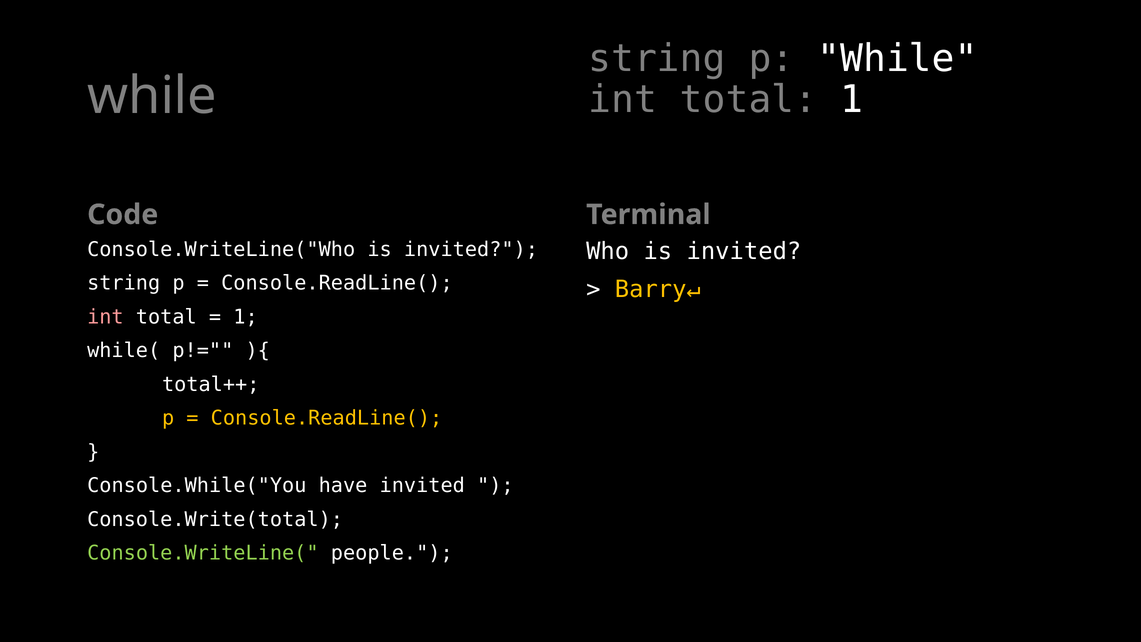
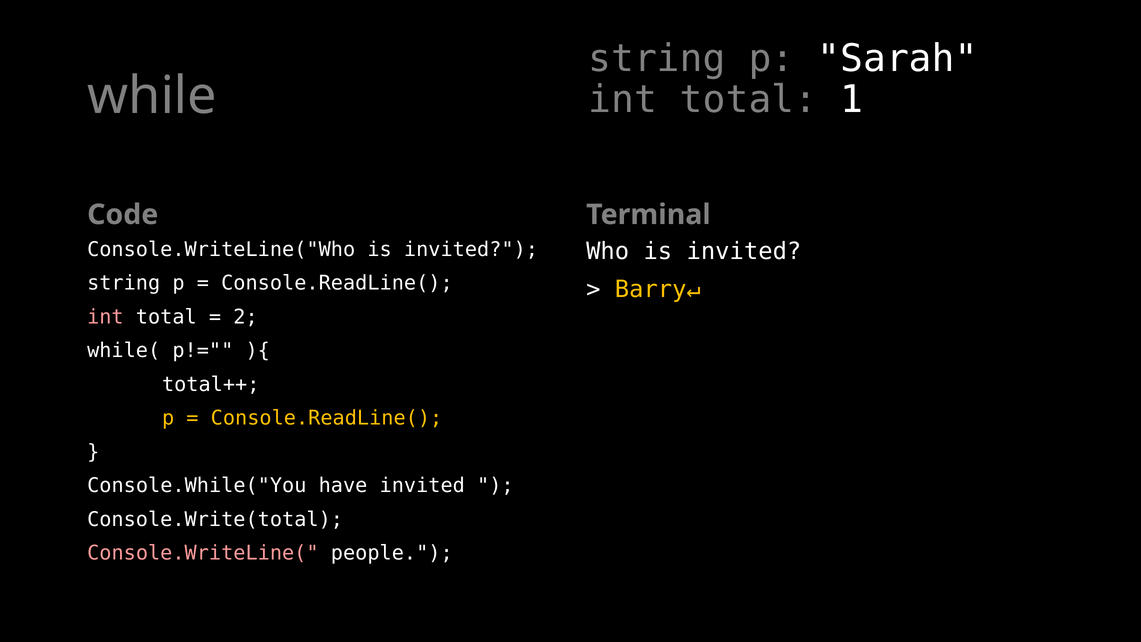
p While: While -> Sarah (897, 59)
1: 1 -> 2 (245, 317)
Console.WriteLine( colour: light green -> pink (203, 553)
